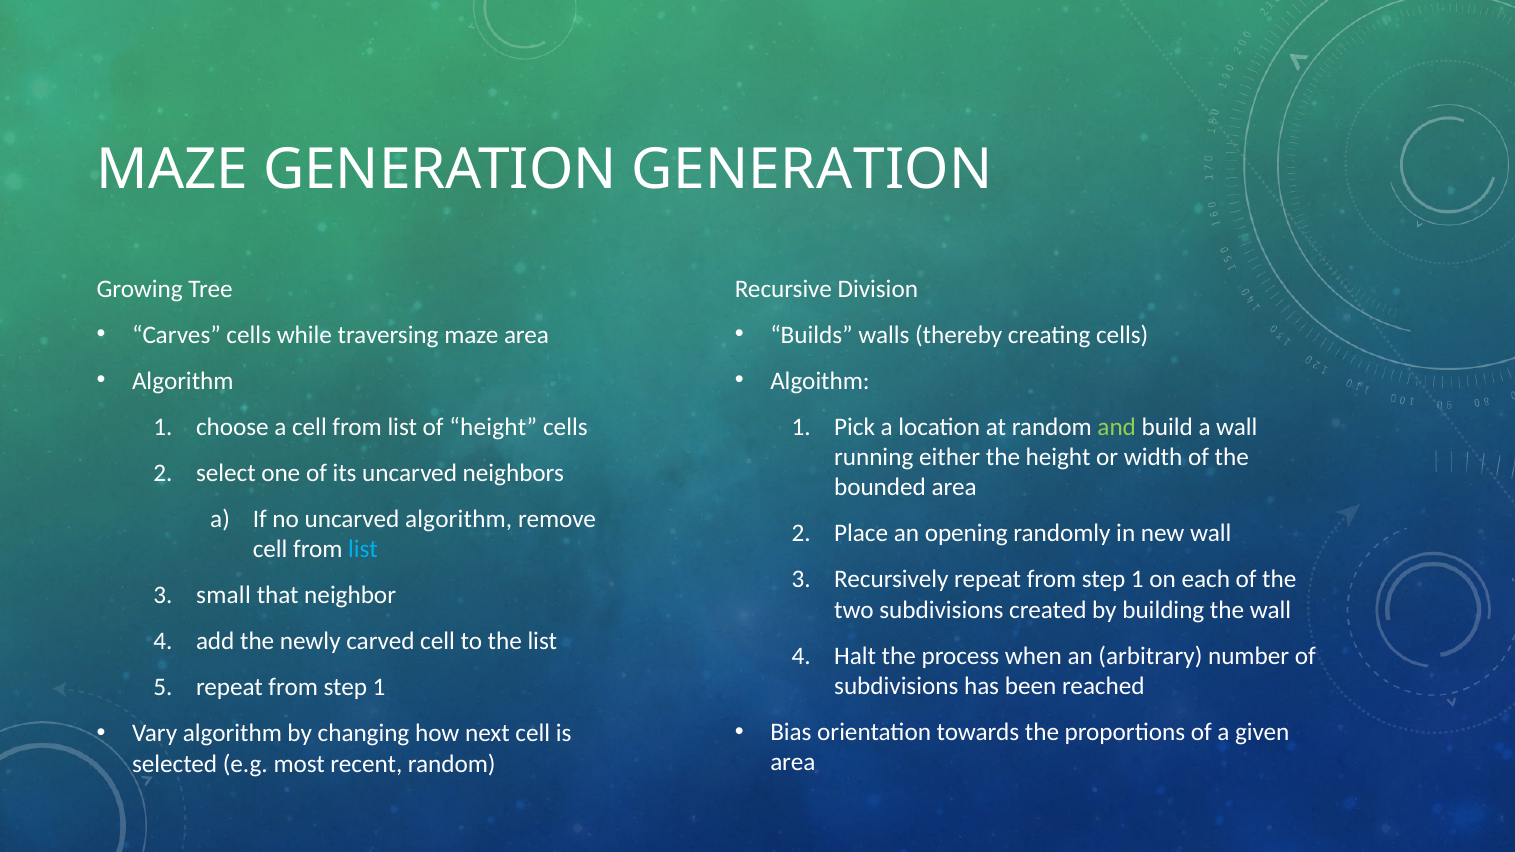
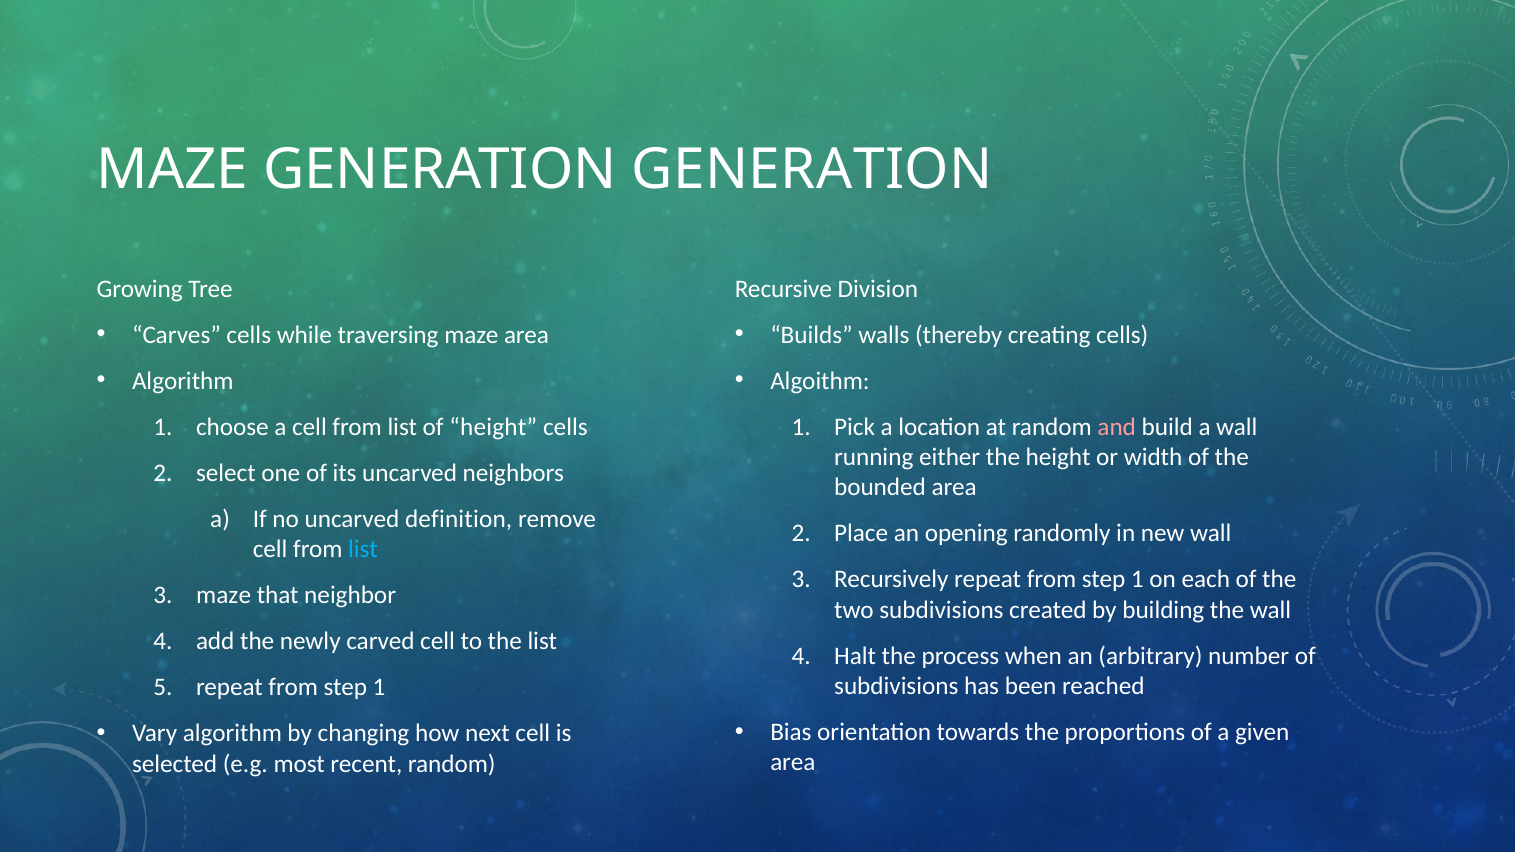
and colour: light green -> pink (1117, 427)
uncarved algorithm: algorithm -> definition (459, 519)
small: small -> maze (224, 595)
